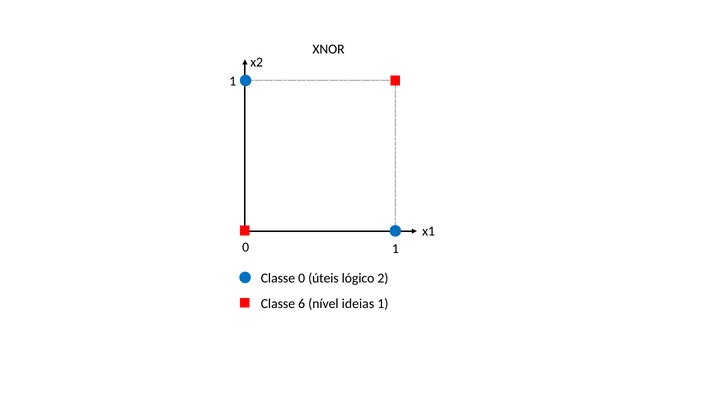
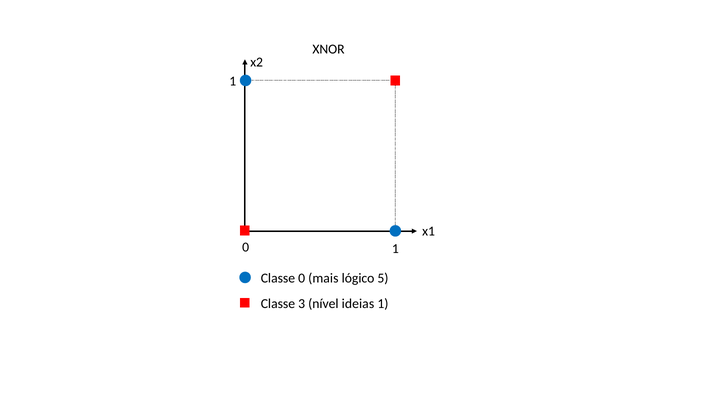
úteis: úteis -> mais (323, 278)
2: 2 -> 5 (383, 278)
6: 6 -> 3 (302, 303)
